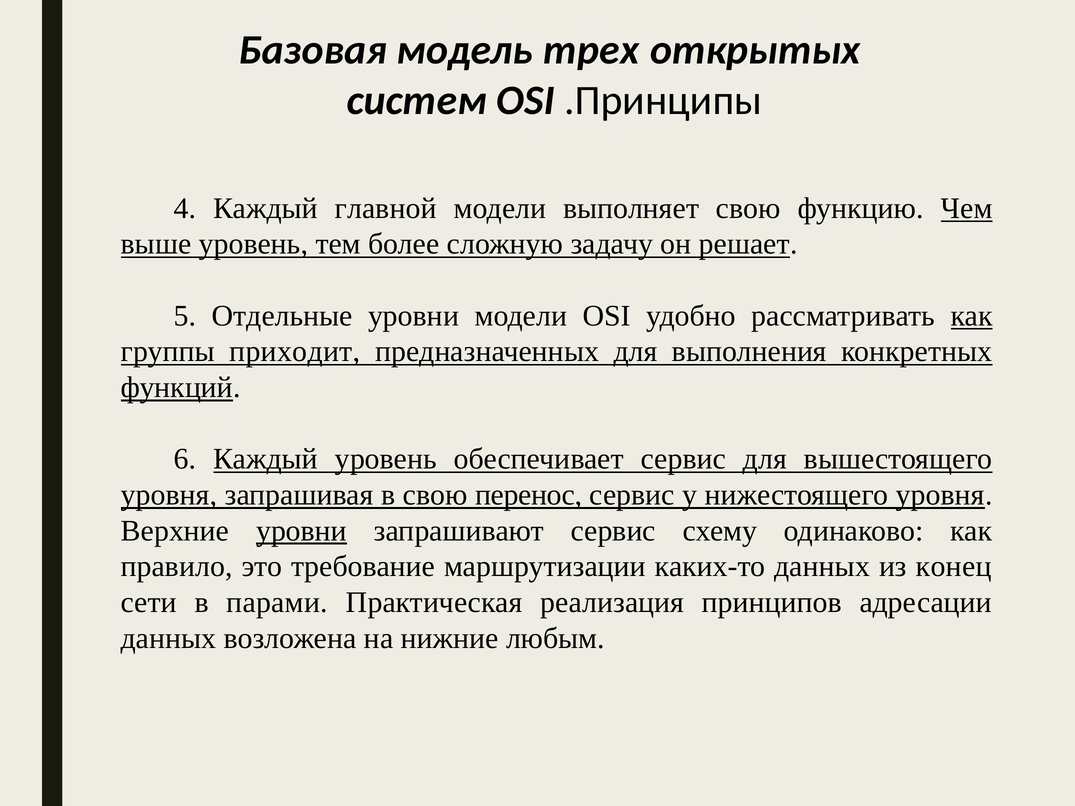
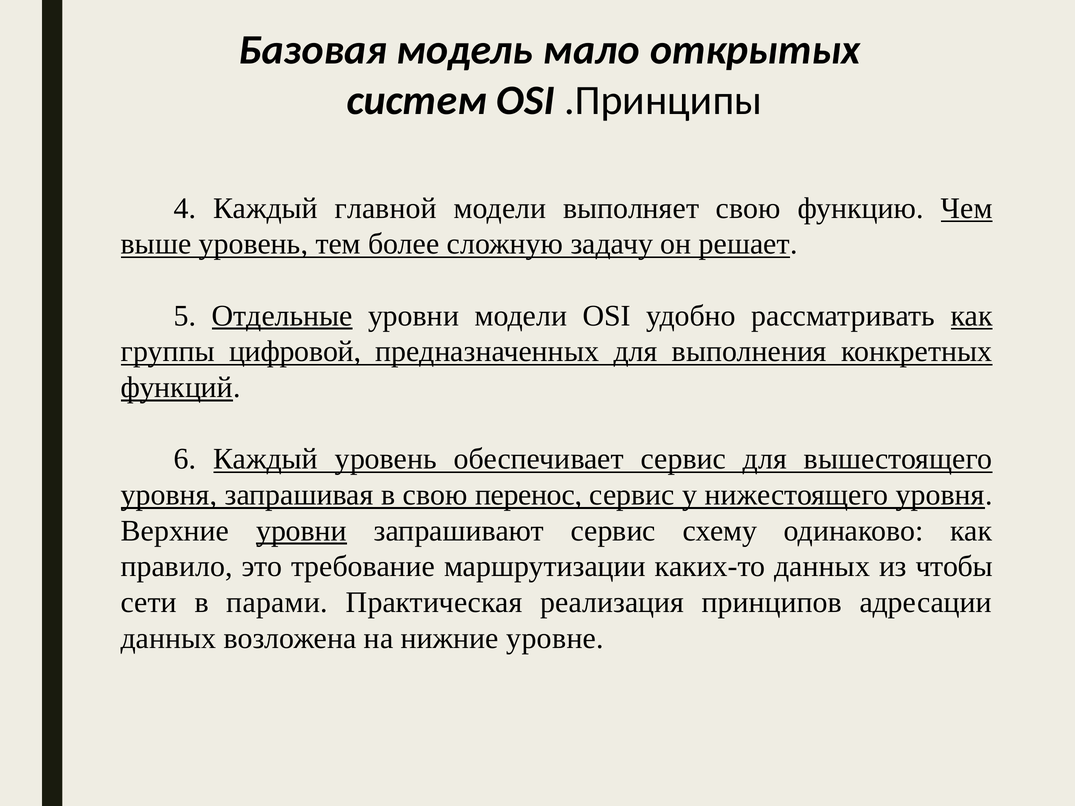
трех: трех -> мало (591, 50)
Отдельные underline: none -> present (282, 316)
приходит: приходит -> цифровой (295, 352)
конец: конец -> чтобы (954, 567)
любым: любым -> уровне (555, 638)
